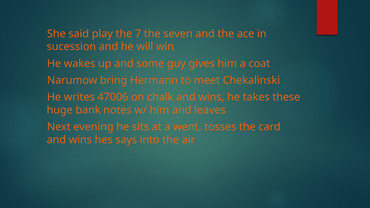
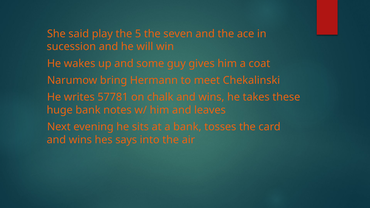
7: 7 -> 5 (138, 34)
47006: 47006 -> 57781 (113, 97)
a went: went -> bank (187, 127)
